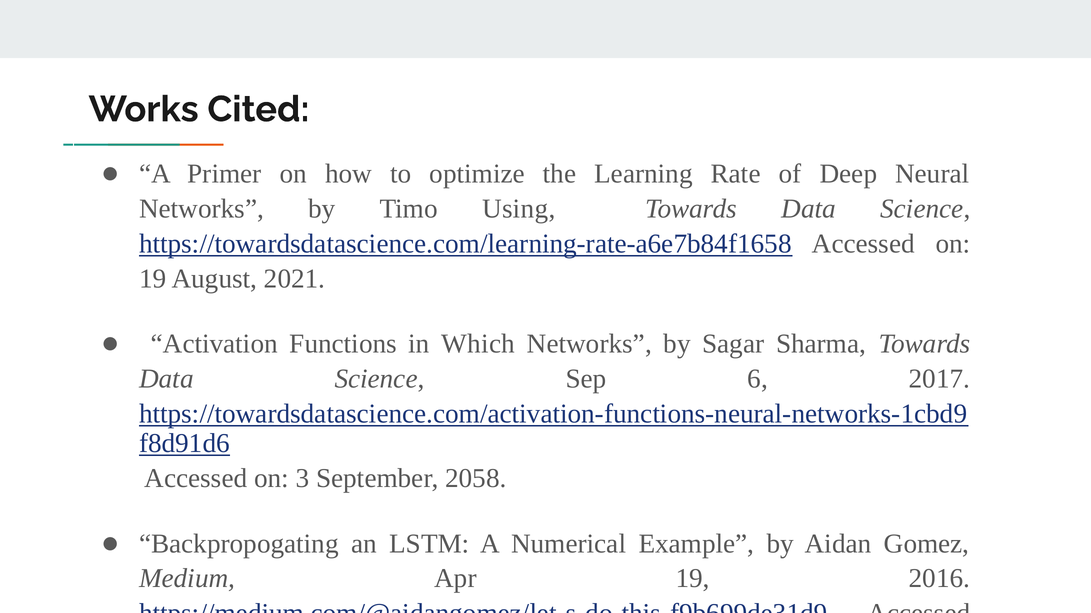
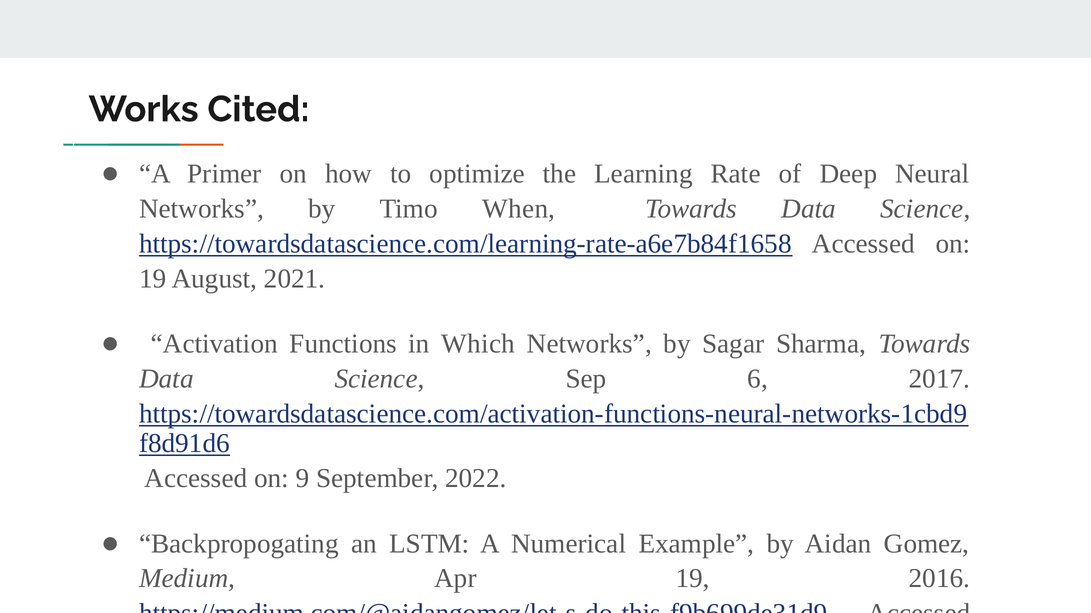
Timo Using: Using -> When (519, 209)
3: 3 -> 9 (303, 479)
2058: 2058 -> 2022 (476, 479)
